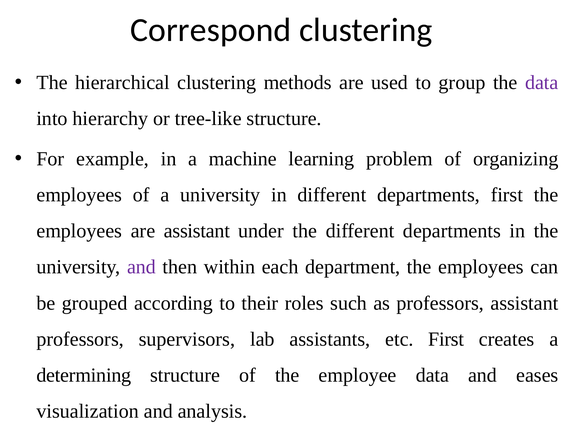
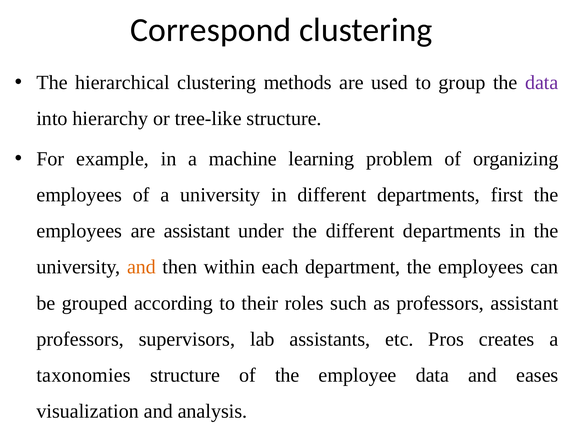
and colour: purple -> orange (141, 267)
etc First: First -> Pros (446, 340)
determining: determining -> taxonomies (84, 376)
